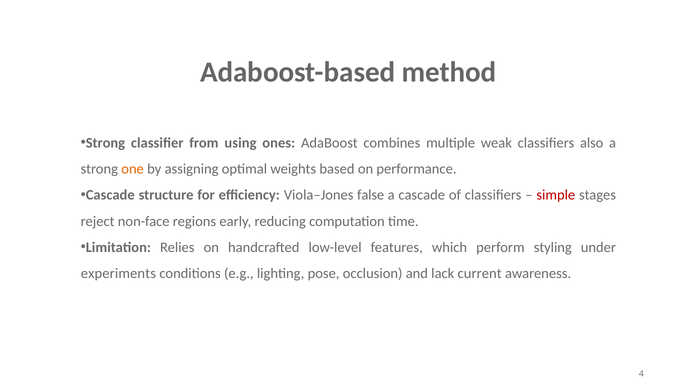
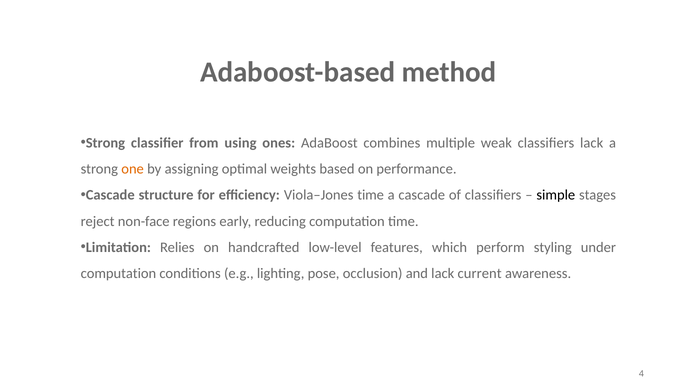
classifiers also: also -> lack (592, 143)
Viola–Jones false: false -> time (371, 195)
simple colour: red -> black (556, 195)
experiments: experiments -> computation (118, 274)
